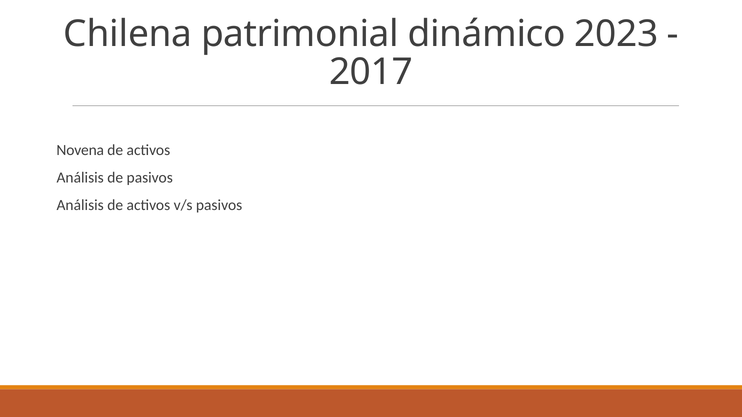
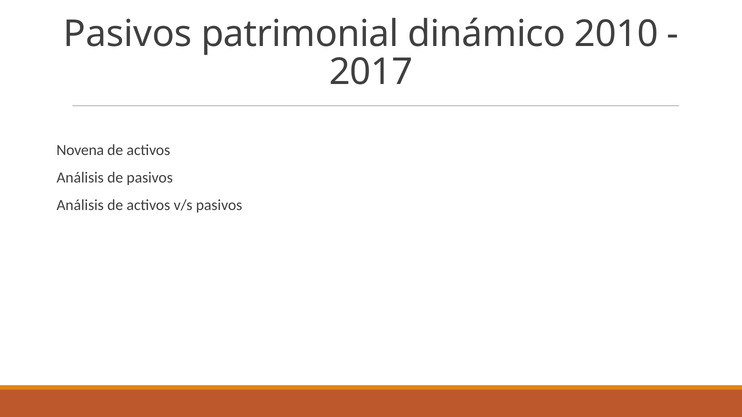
Chilena: Chilena -> Pasivos (128, 34)
2023: 2023 -> 2010 (616, 34)
